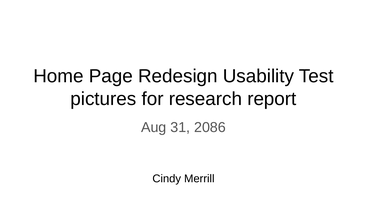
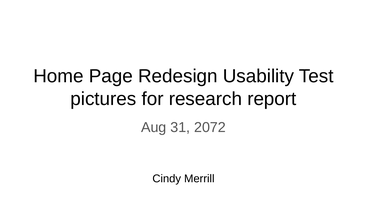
2086: 2086 -> 2072 (210, 127)
